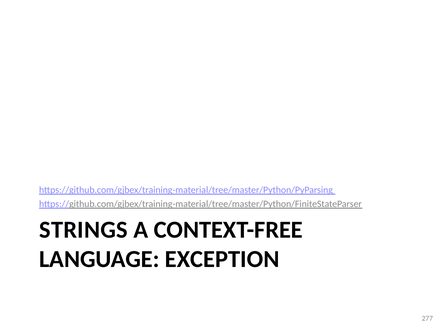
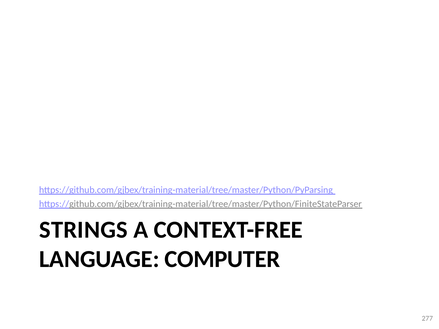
EXCEPTION: EXCEPTION -> COMPUTER (222, 259)
